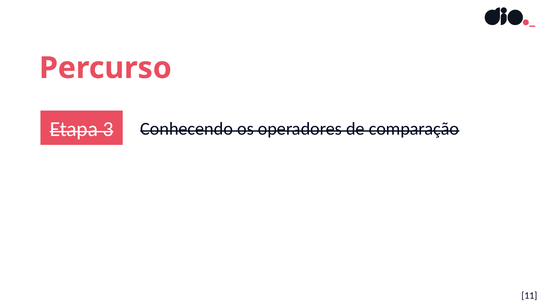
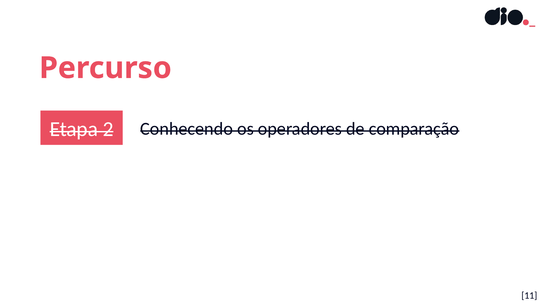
3: 3 -> 2 (108, 129)
